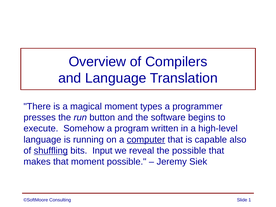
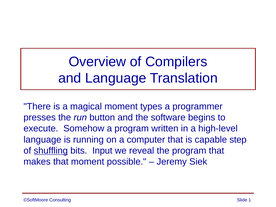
computer underline: present -> none (146, 140)
also: also -> step (238, 140)
the possible: possible -> program (189, 151)
